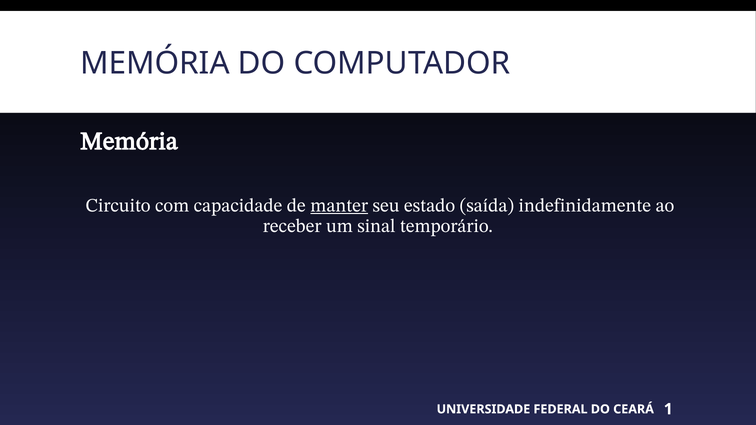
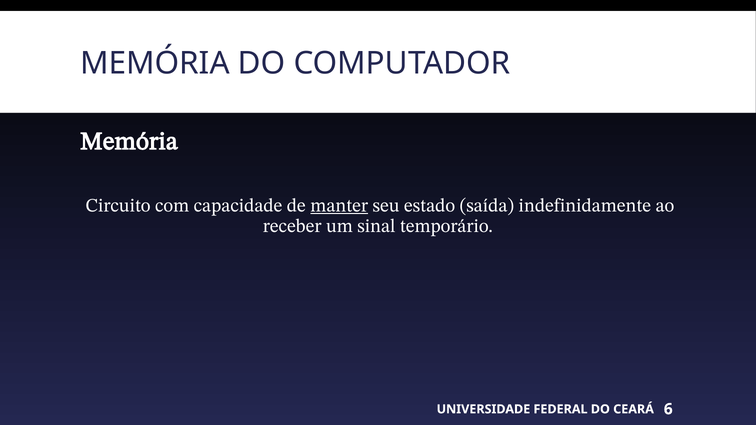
1: 1 -> 6 (668, 409)
